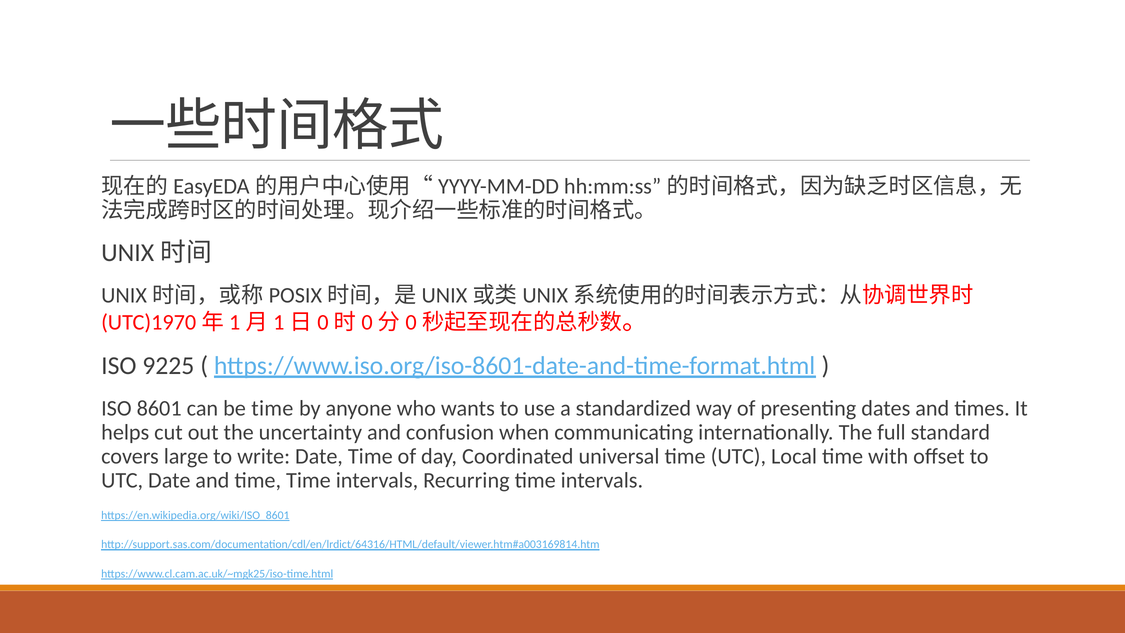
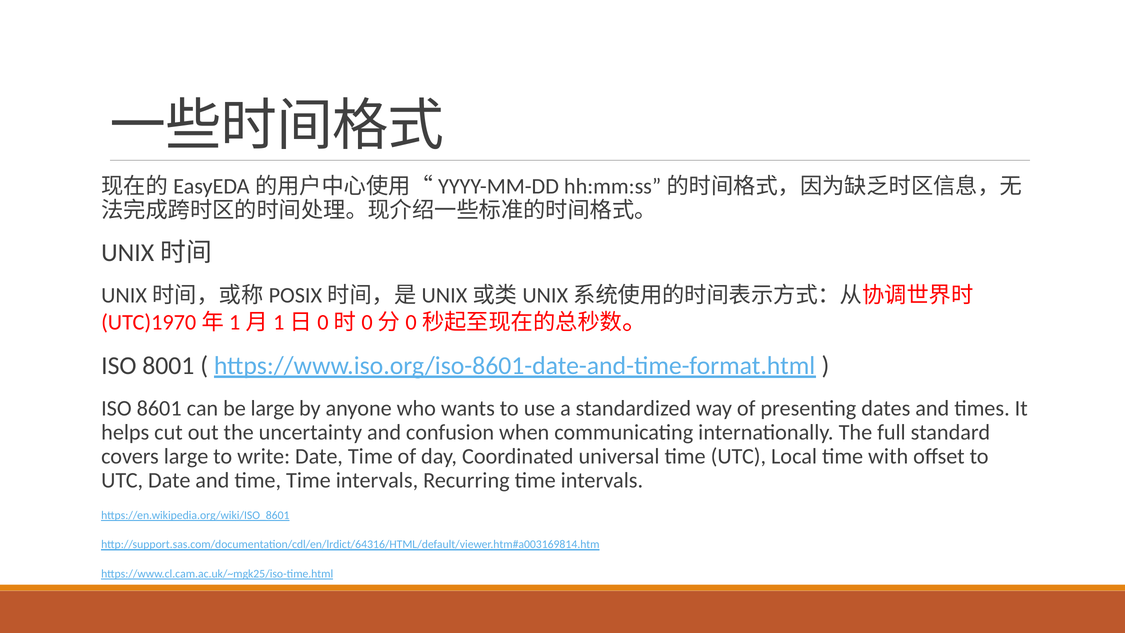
9225: 9225 -> 8001 (168, 366)
be time: time -> large (273, 408)
